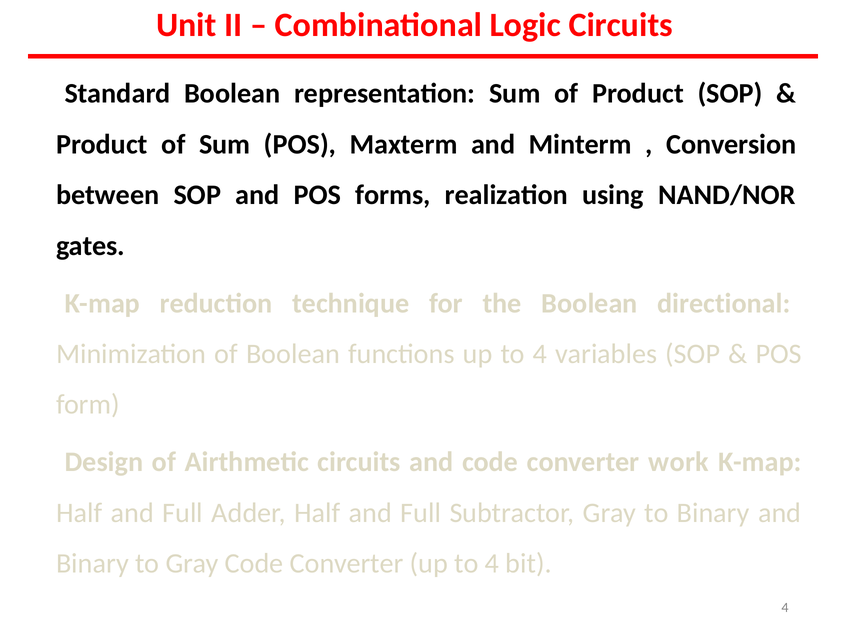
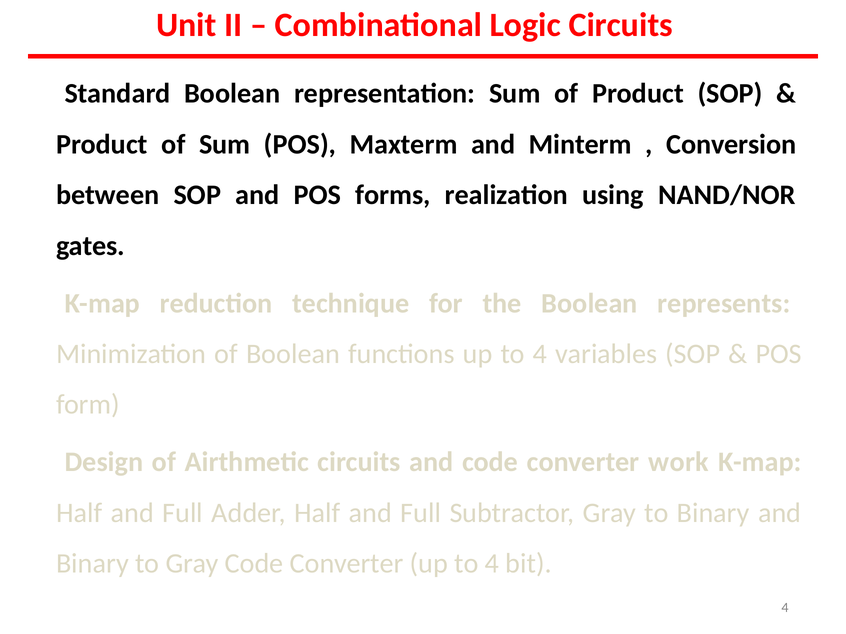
directional: directional -> represents (724, 303)
